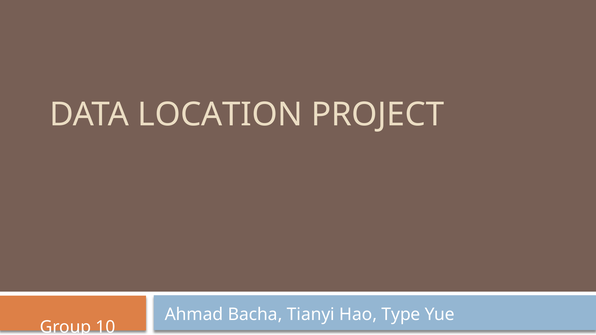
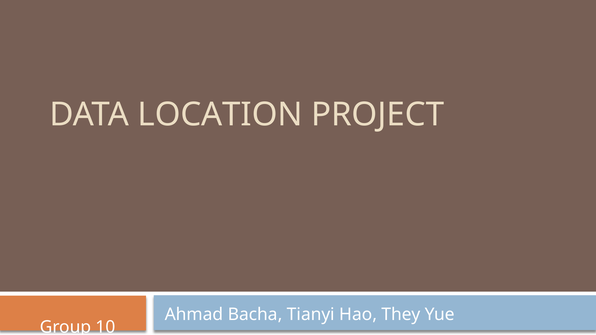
Type: Type -> They (401, 315)
